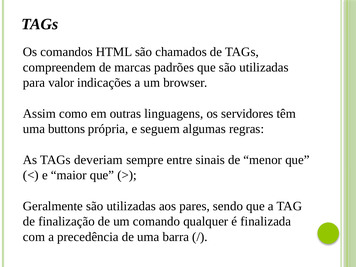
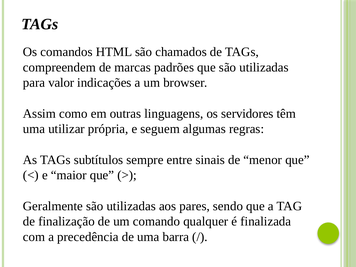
buttons: buttons -> utilizar (67, 129)
deveriam: deveriam -> subtítulos (99, 160)
